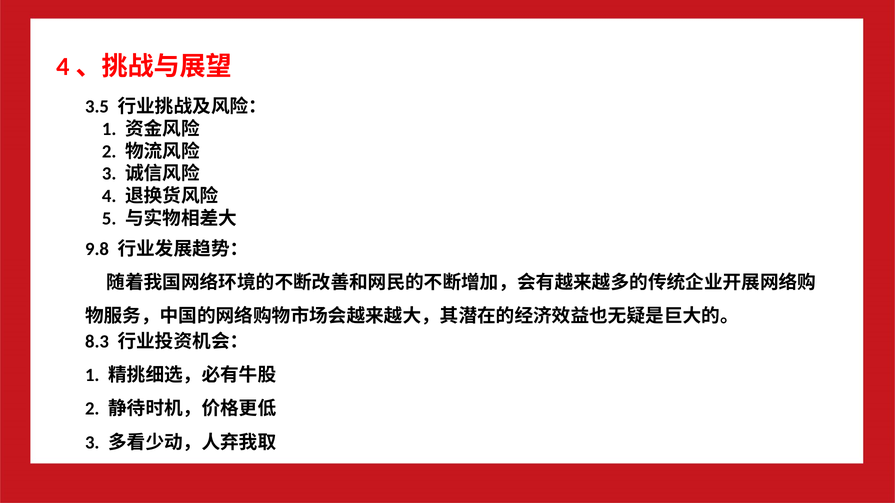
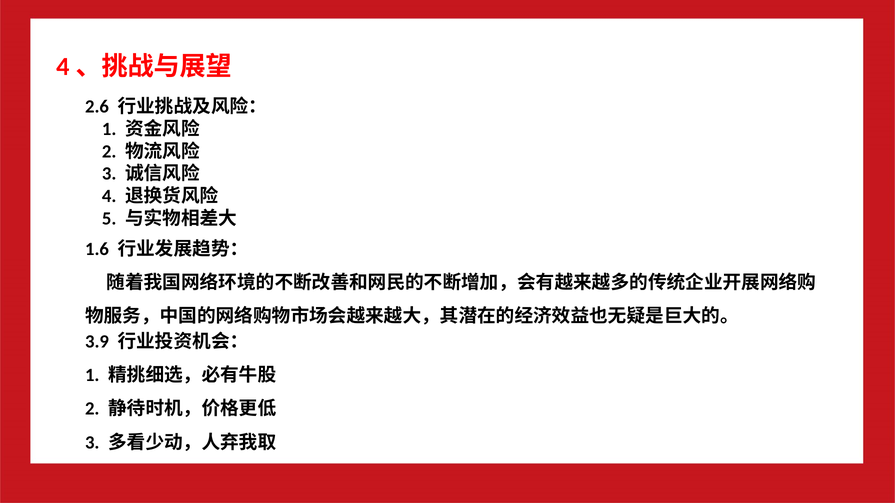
3.5: 3.5 -> 2.6 (97, 107)
9.8: 9.8 -> 1.6 (97, 249)
8.3: 8.3 -> 3.9 (97, 342)
